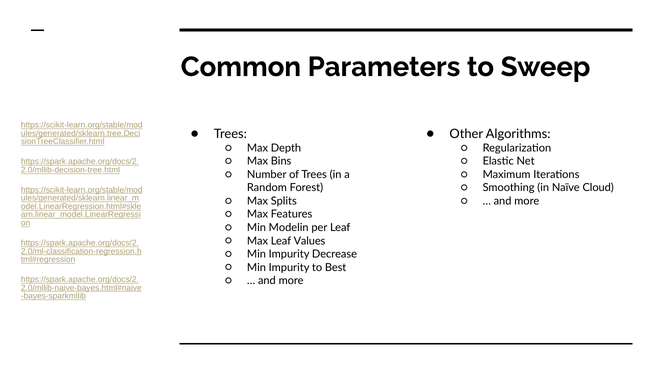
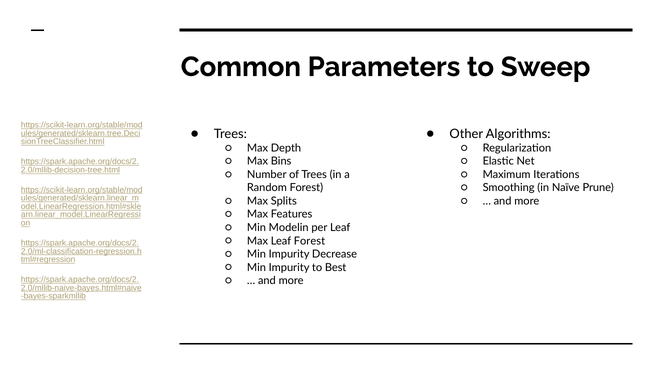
Cloud: Cloud -> Prune (598, 188)
Leaf Values: Values -> Forest (309, 241)
